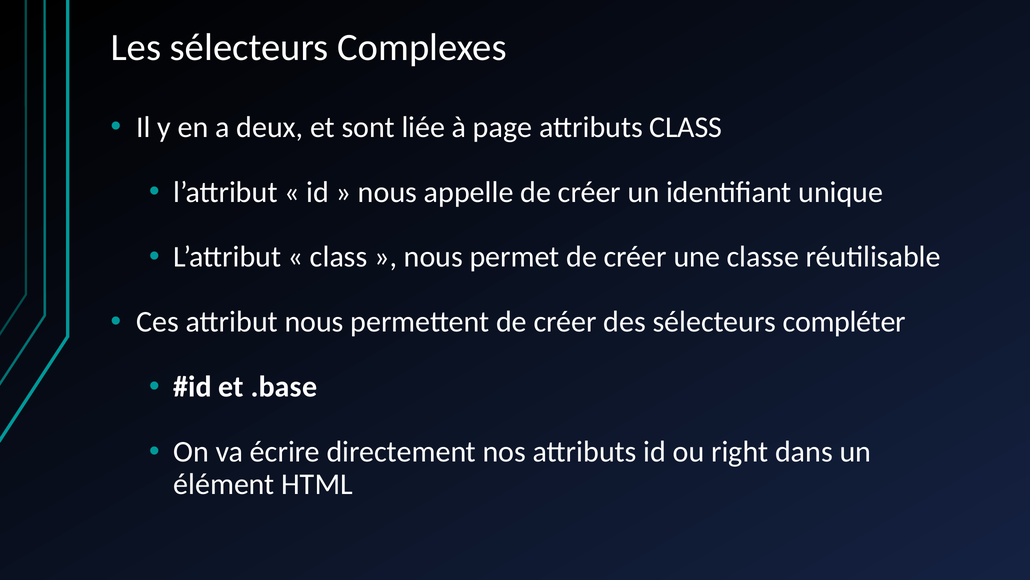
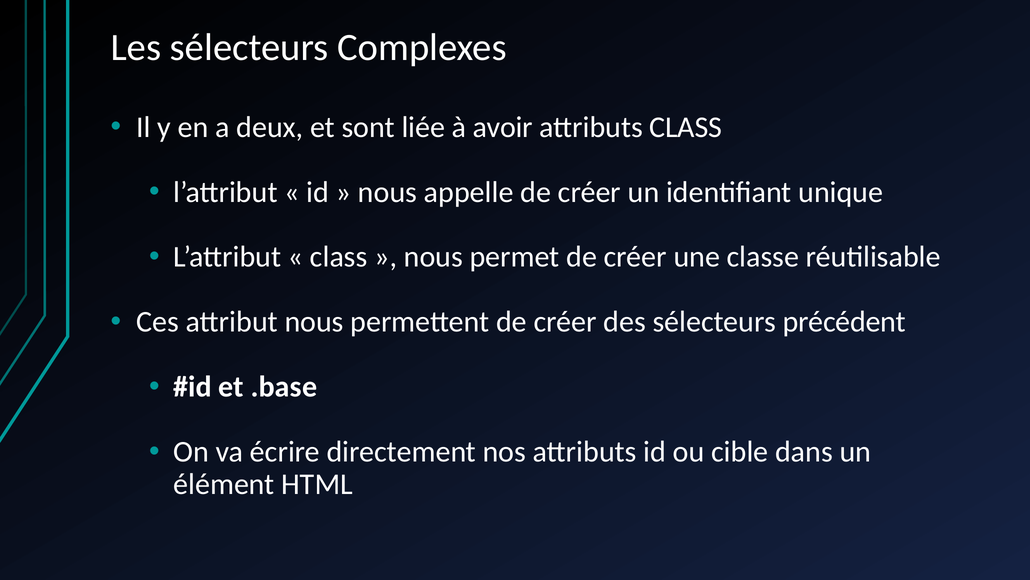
page: page -> avoir (503, 127)
compléter: compléter -> précédent (844, 322)
right: right -> cible (740, 452)
